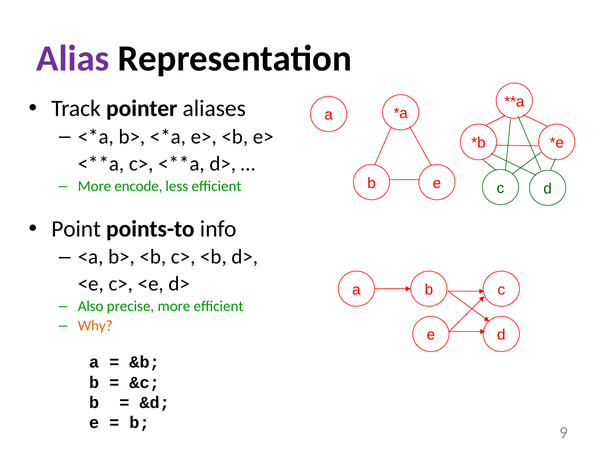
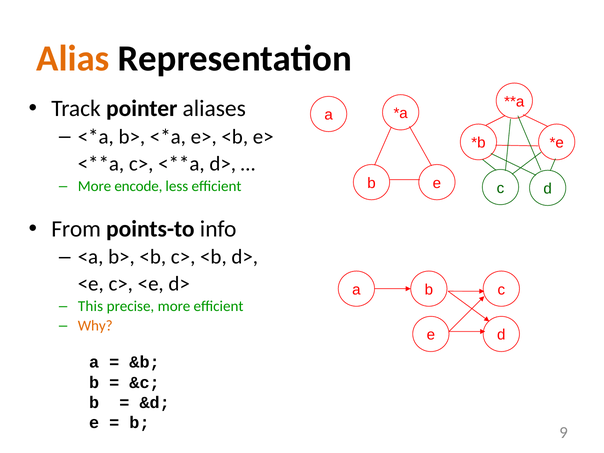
Alias colour: purple -> orange (73, 58)
Point: Point -> From (76, 229)
Also: Also -> This (90, 306)
